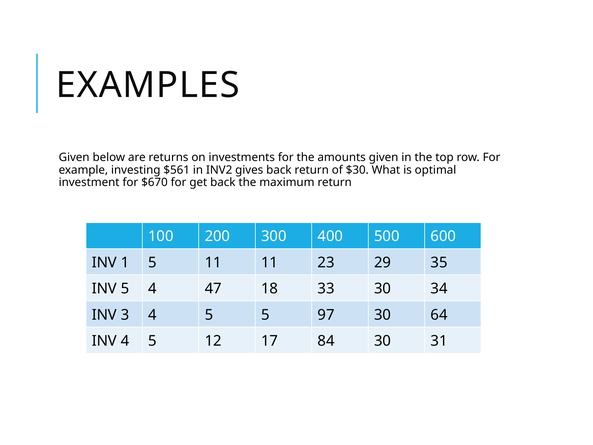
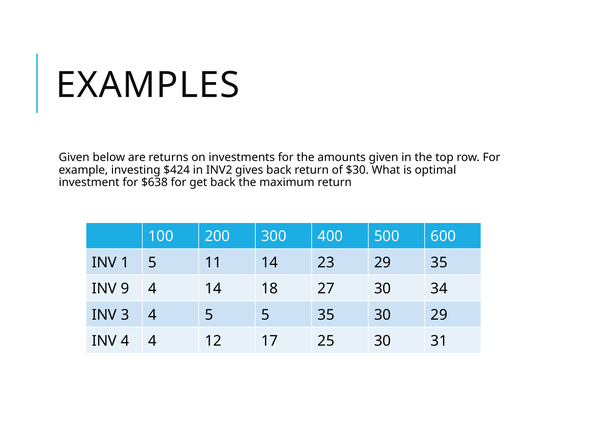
$561: $561 -> $424 (177, 170)
$670: $670 -> $638 (154, 182)
11 11: 11 -> 14 (270, 262)
INV 5: 5 -> 9 (125, 289)
4 47: 47 -> 14 (213, 289)
33: 33 -> 27 (326, 289)
5 97: 97 -> 35 (326, 315)
30 64: 64 -> 29 (439, 315)
INV 4 5: 5 -> 4 (152, 341)
84: 84 -> 25 (326, 341)
